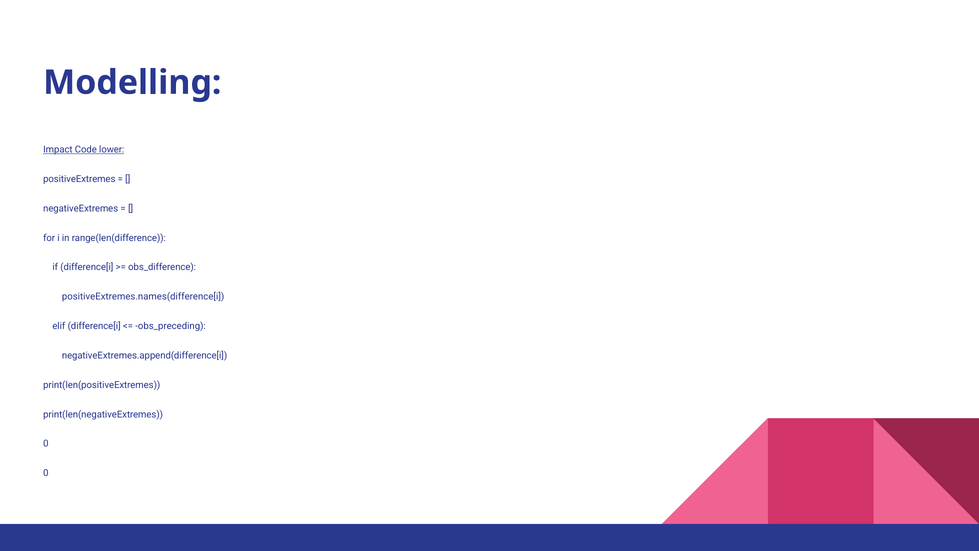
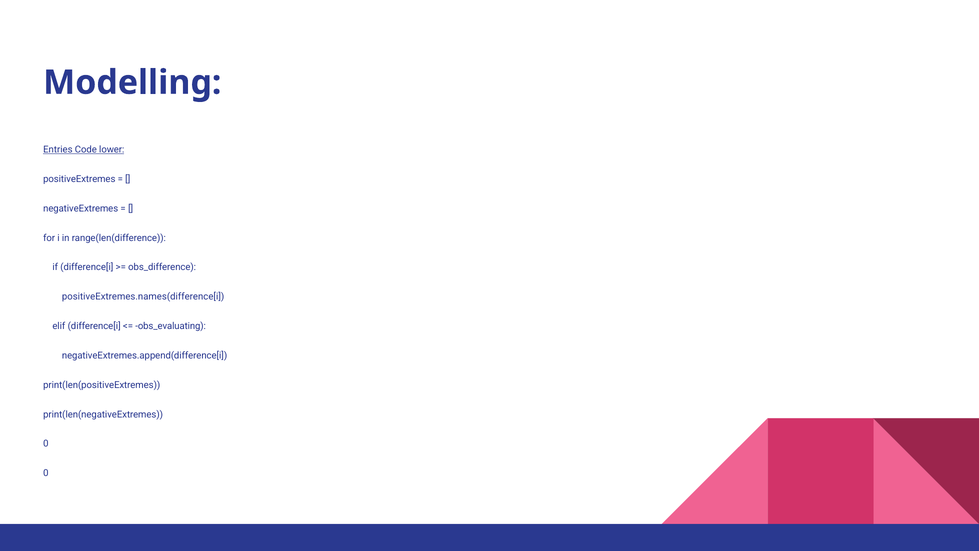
Impact: Impact -> Entries (58, 150)
obs_preceding: obs_preceding -> obs_evaluating (171, 326)
